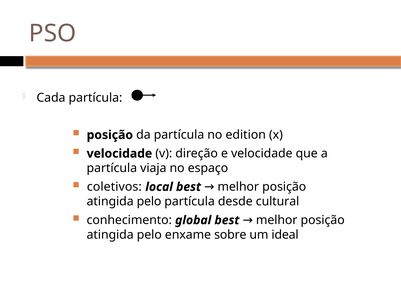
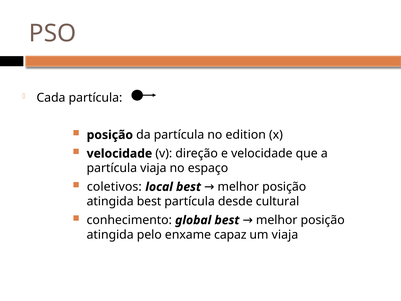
pelo: pelo -> best (149, 201)
sobre: sobre -> capaz (230, 235)
um ideal: ideal -> viaja (285, 235)
